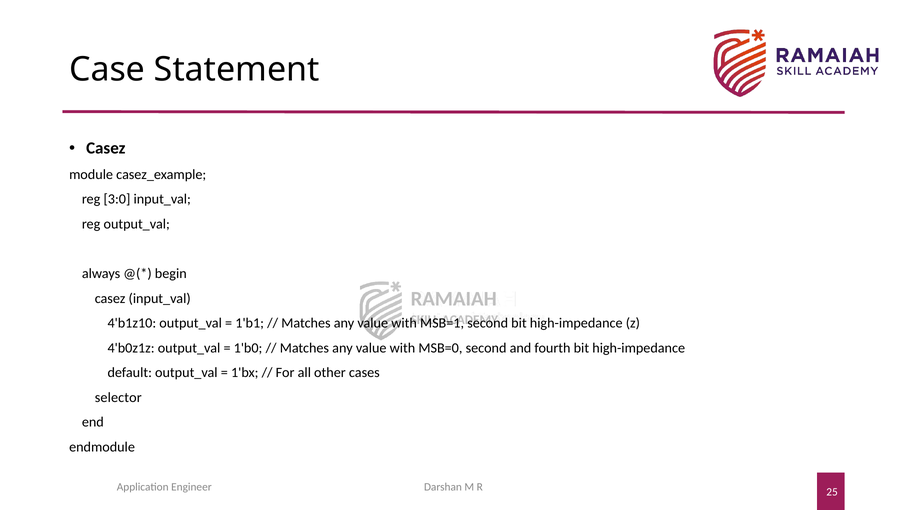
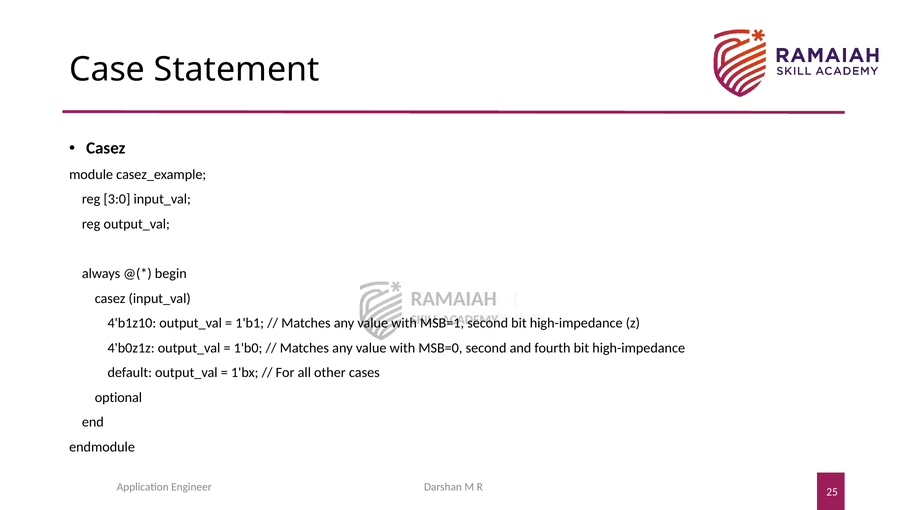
selector: selector -> optional (118, 398)
